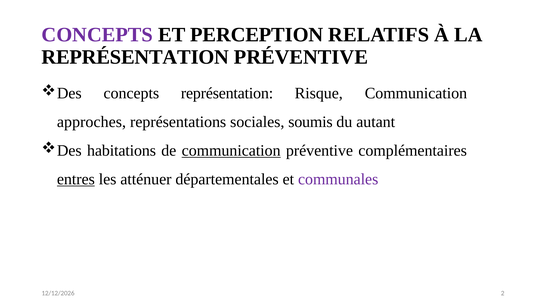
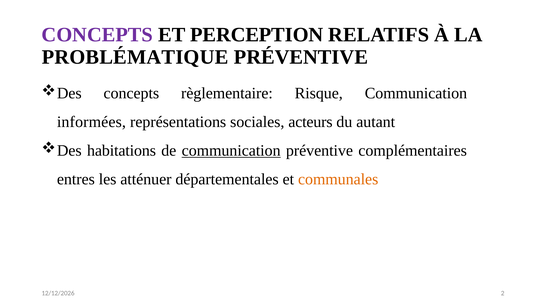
REPRÉSENTATION: REPRÉSENTATION -> PROBLÉMATIQUE (135, 57)
concepts représentation: représentation -> règlementaire (227, 93)
approches: approches -> informées (91, 122)
soumis: soumis -> acteurs (310, 122)
entres underline: present -> none (76, 179)
communales colour: purple -> orange (338, 179)
